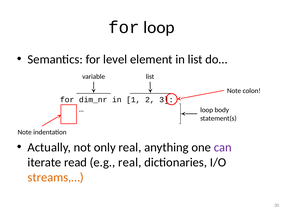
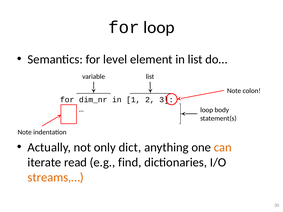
only real: real -> dict (130, 147)
can colour: purple -> orange (223, 147)
e.g real: real -> find (130, 163)
